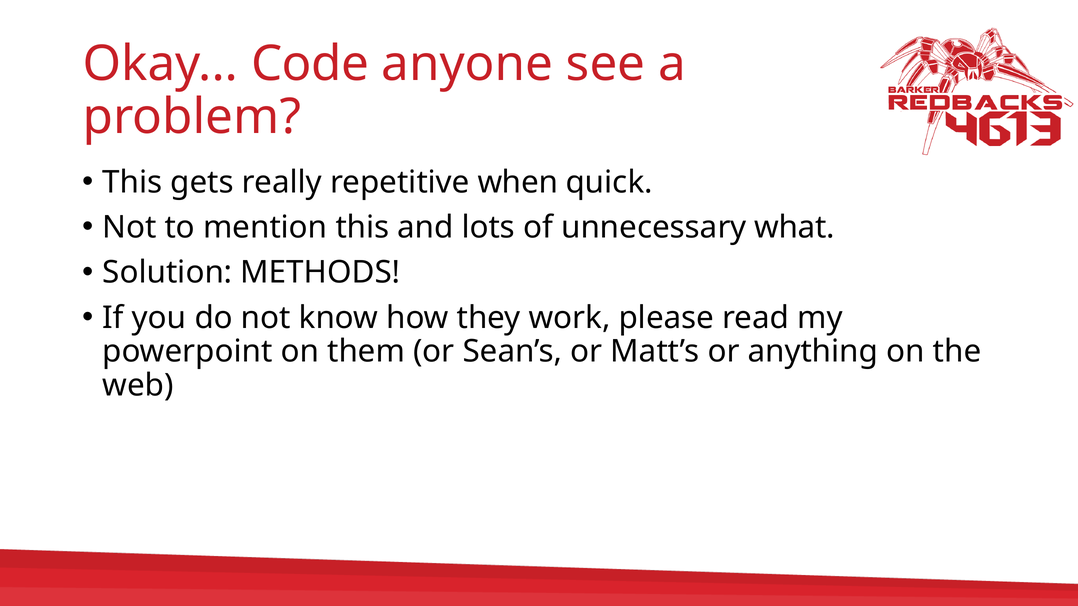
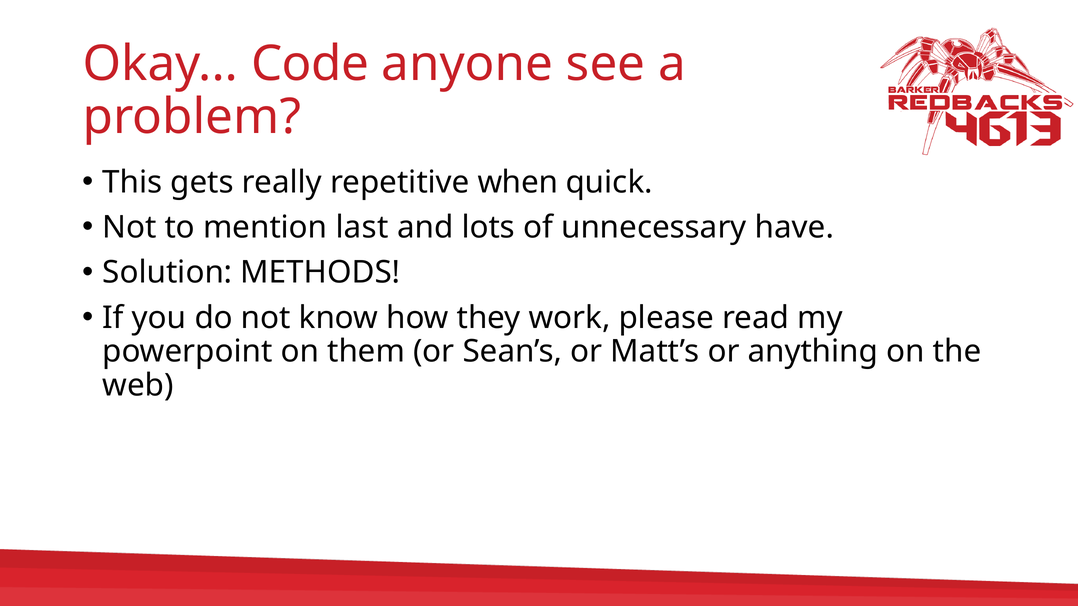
mention this: this -> last (362, 227)
what: what -> have (794, 227)
